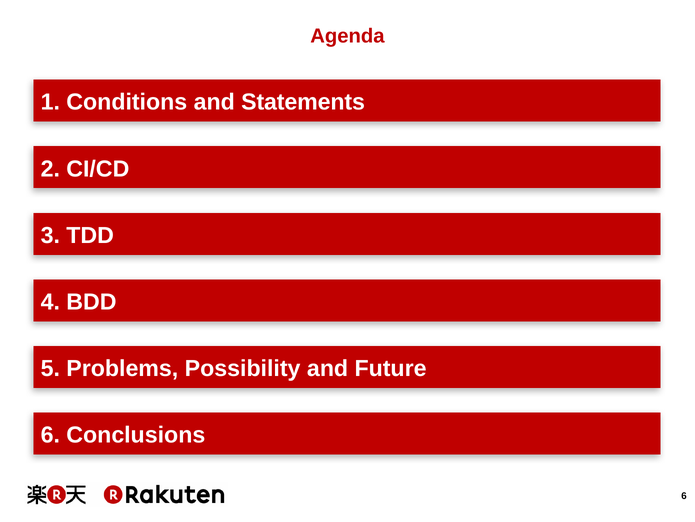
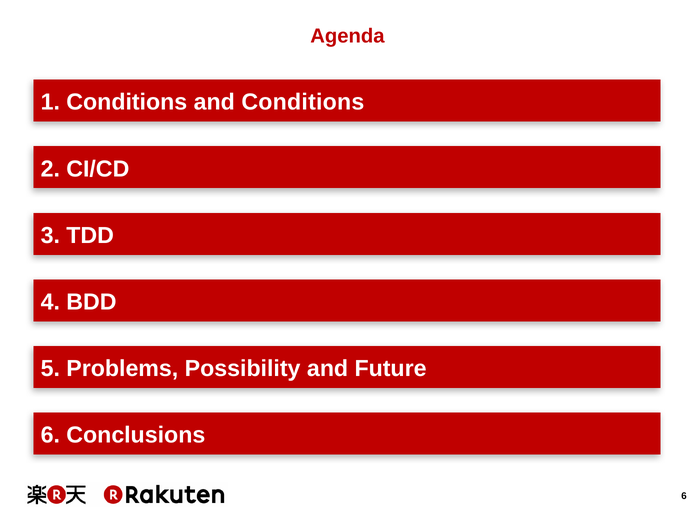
and Statements: Statements -> Conditions (303, 102)
